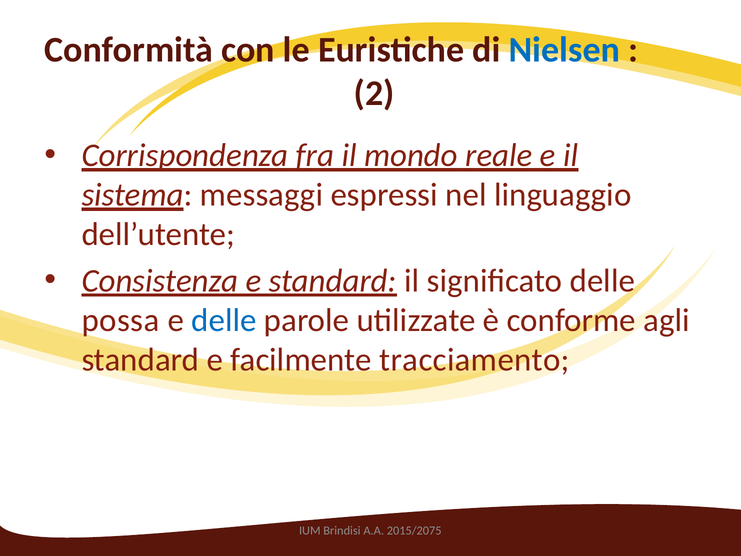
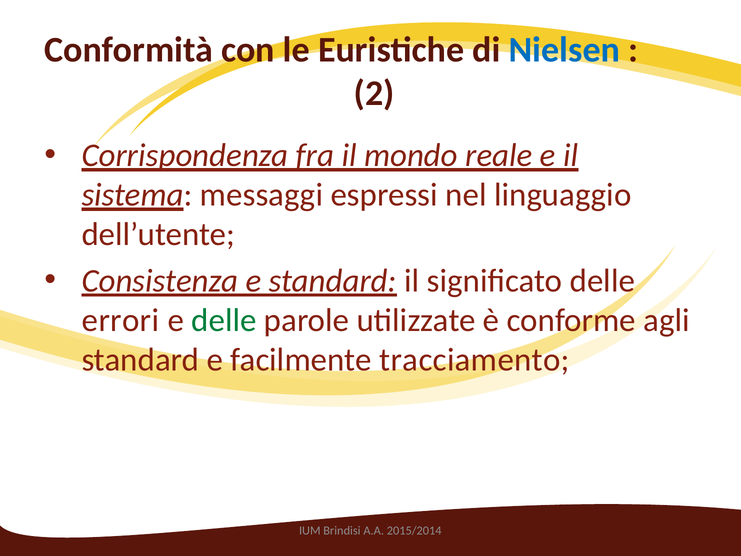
possa: possa -> errori (121, 320)
delle colour: blue -> green (224, 320)
2015/2075: 2015/2075 -> 2015/2014 (414, 531)
